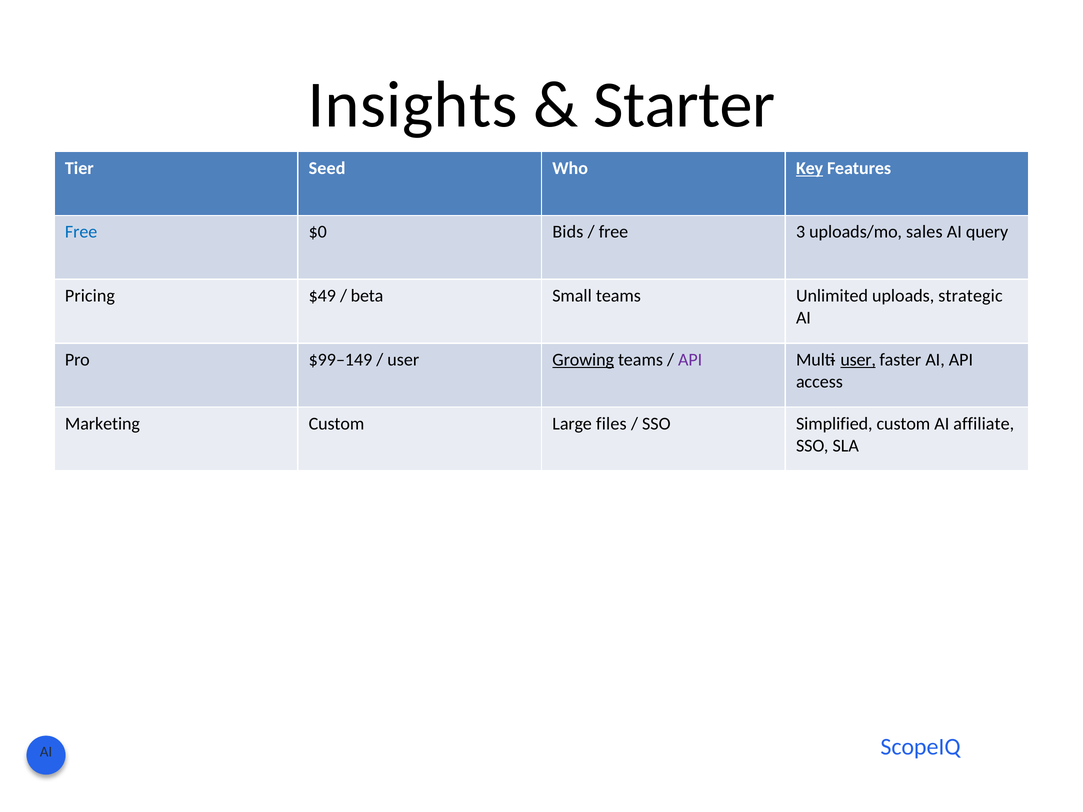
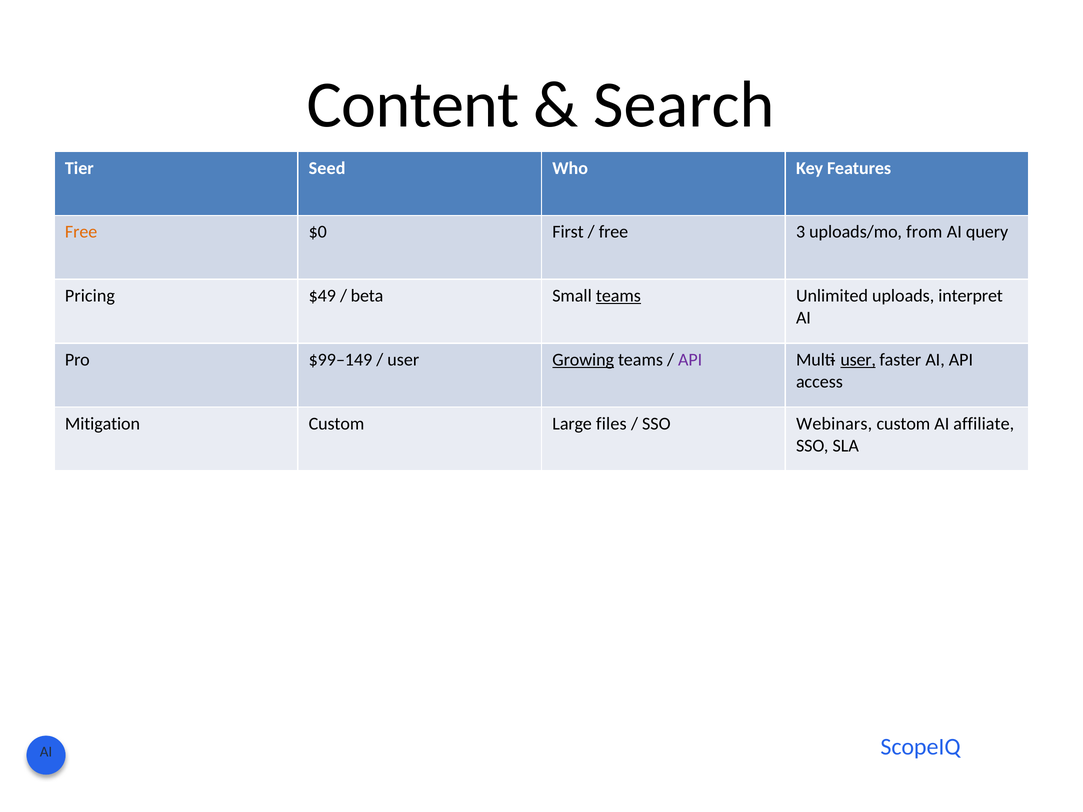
Insights: Insights -> Content (413, 105)
Starter: Starter -> Search (684, 105)
Key underline: present -> none (810, 168)
Free colour: blue -> orange (81, 232)
Bids: Bids -> First (568, 232)
sales: sales -> from (924, 232)
teams underline: none -> present (618, 296)
strategic: strategic -> interpret (971, 296)
Marketing: Marketing -> Mitigation (102, 424)
Simplified: Simplified -> Webinars (834, 424)
